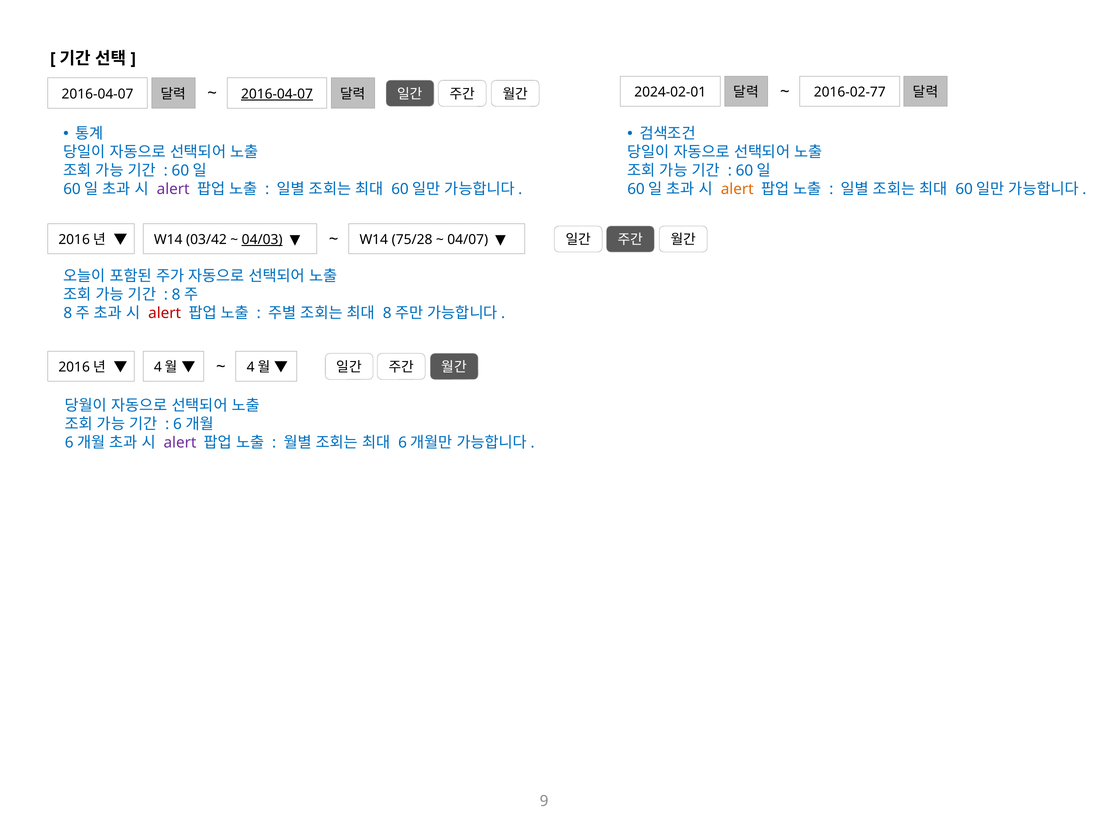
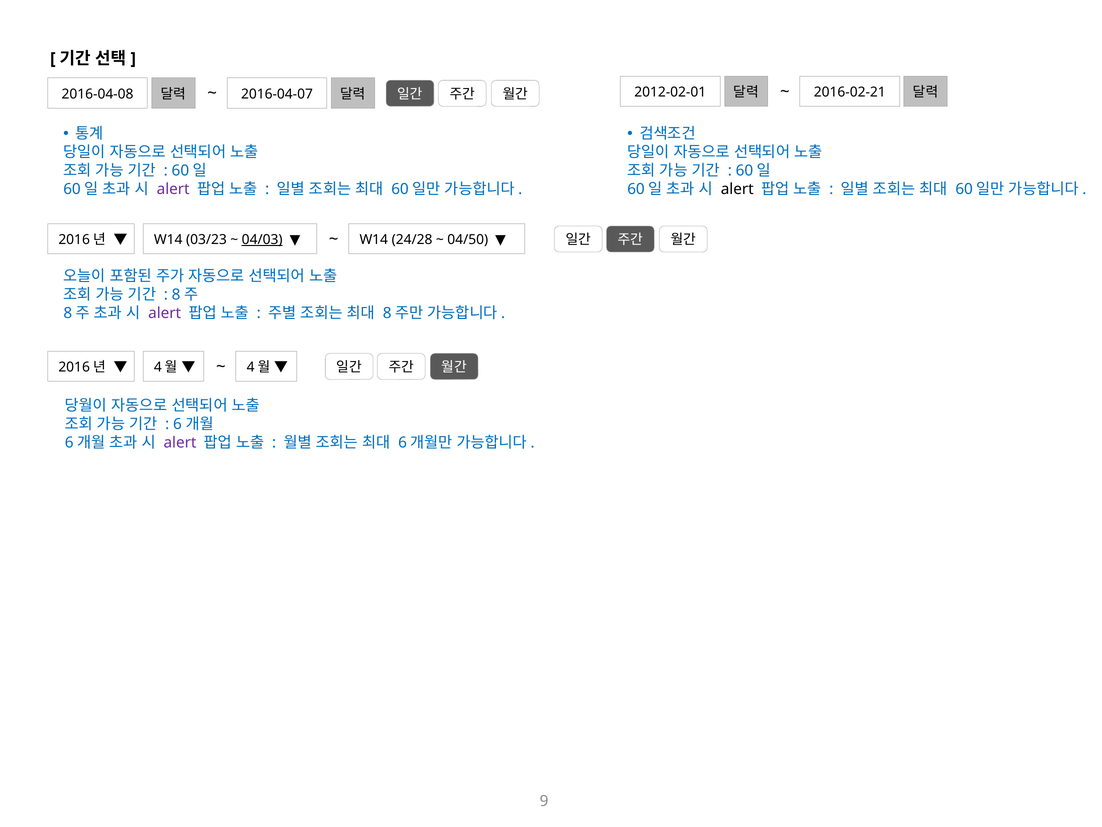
2024-02-01: 2024-02-01 -> 2012-02-01 (670, 92)
2016-02-77: 2016-02-77 -> 2016-02-21 (850, 92)
2016-04-07: 2016-04-07 -> 2016-04-08 (98, 94)
2016-04-07 underline: present -> none (277, 94)
alert colour: orange -> black (737, 189)
03/42: 03/42 -> 03/23 (206, 240)
75/28: 75/28 -> 24/28 (412, 240)
04/07: 04/07 -> 04/50 (468, 240)
alert colour: red -> purple (165, 313)
